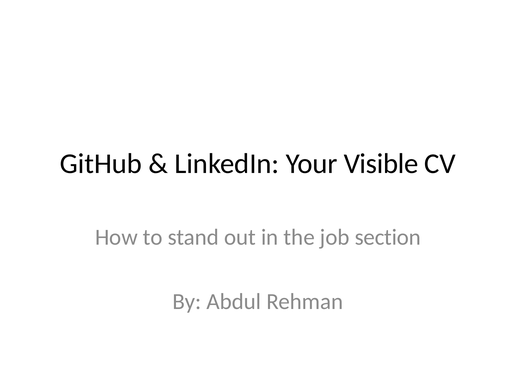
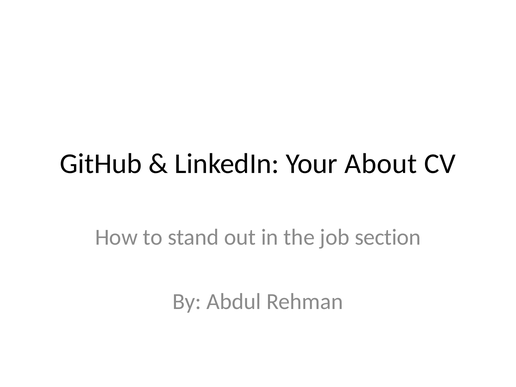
Visible: Visible -> About (381, 164)
